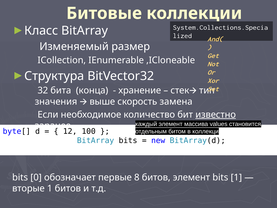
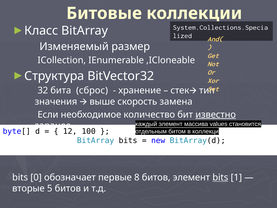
конца: конца -> сброс (92, 90)
bits underline: none -> present (220, 177)
вторые 1: 1 -> 5 (50, 188)
